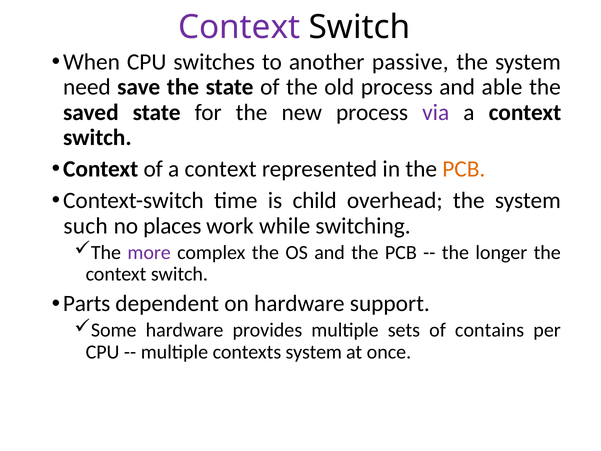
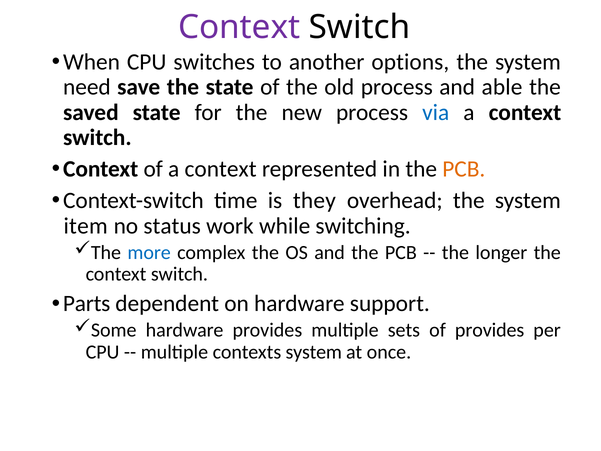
passive: passive -> options (410, 62)
via colour: purple -> blue (436, 112)
child: child -> they (314, 201)
such: such -> item (86, 226)
places: places -> status (172, 226)
more colour: purple -> blue (149, 252)
of contains: contains -> provides (490, 330)
